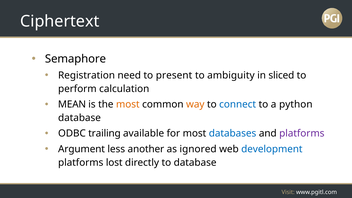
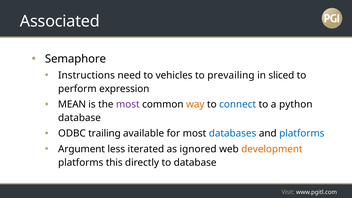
Ciphertext: Ciphertext -> Associated (60, 21)
Registration: Registration -> Instructions (87, 75)
present: present -> vehicles (174, 75)
ambiguity: ambiguity -> prevailing (231, 75)
calculation: calculation -> expression (124, 89)
most colour: orange -> purple (128, 104)
platforms colour: purple -> blue (302, 133)
another: another -> iterated (146, 149)
development colour: blue -> orange (272, 149)
lost: lost -> this (114, 163)
